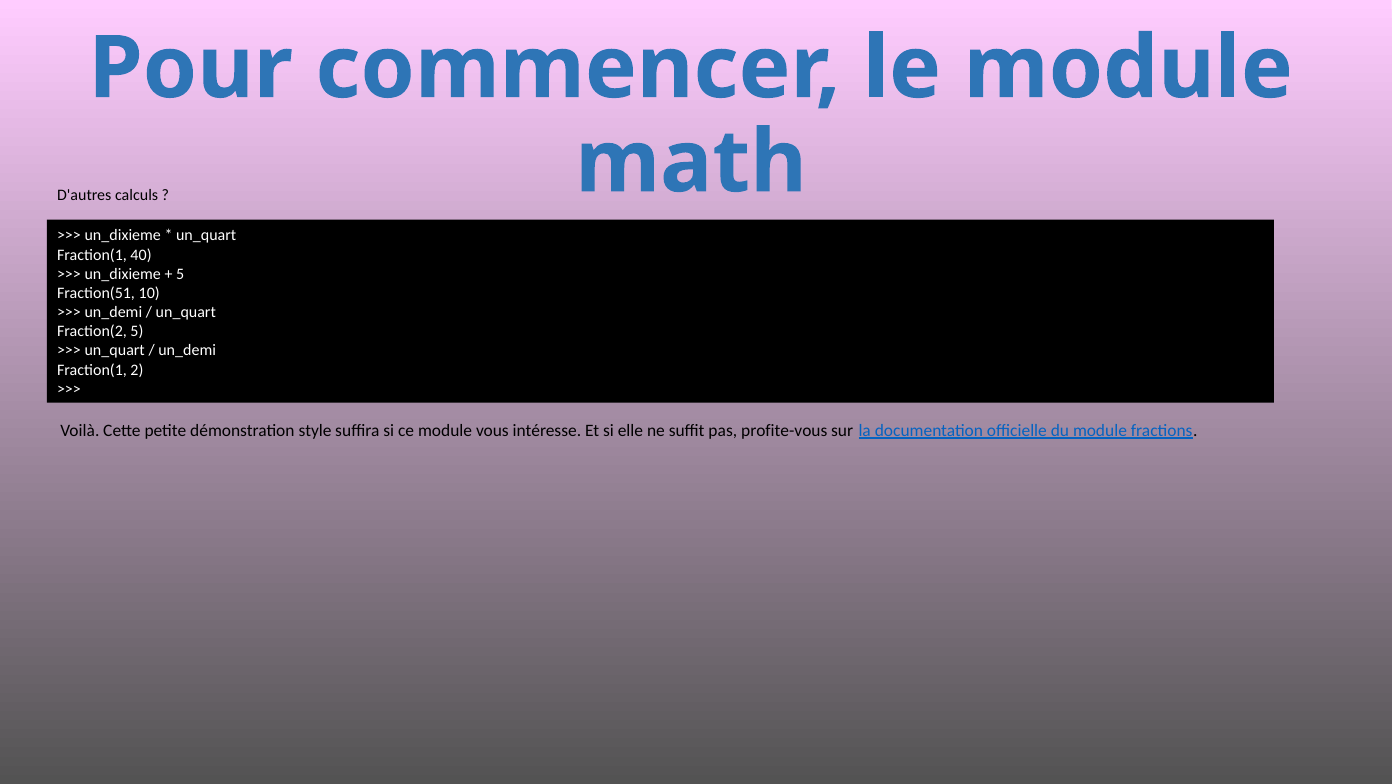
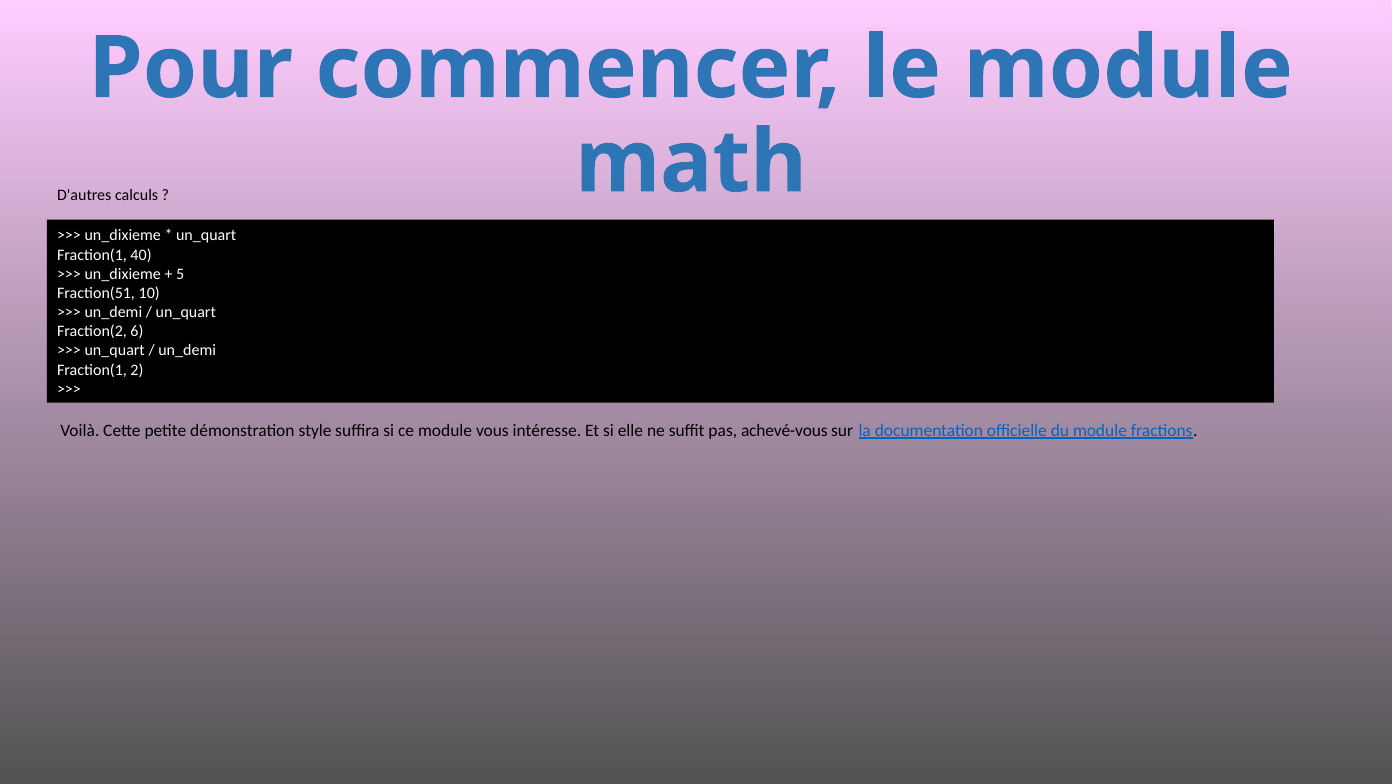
Fraction(2 5: 5 -> 6 (137, 332)
profite-vous: profite-vous -> achevé-vous (784, 431)
